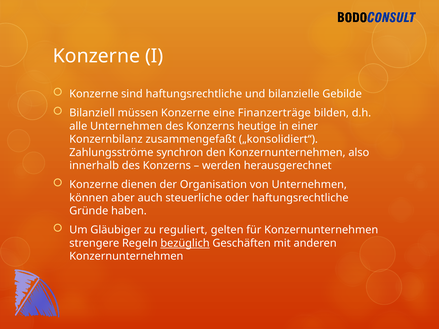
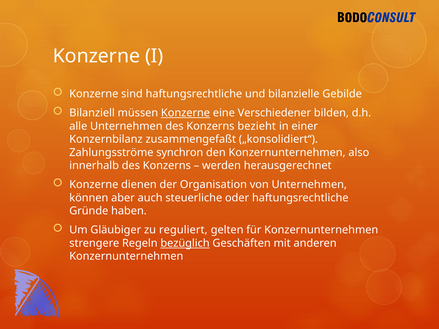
Konzerne underline: none -> present (186, 113)
Finanzerträge: Finanzerträge -> Verschiedener (274, 113)
heutige: heutige -> bezieht (257, 126)
